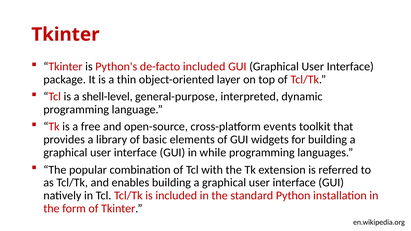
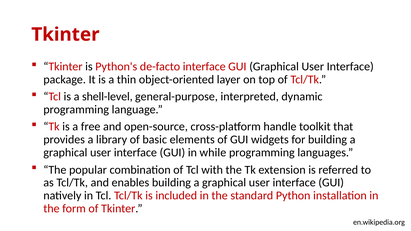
de-facto included: included -> interface (204, 67)
events: events -> handle (280, 127)
